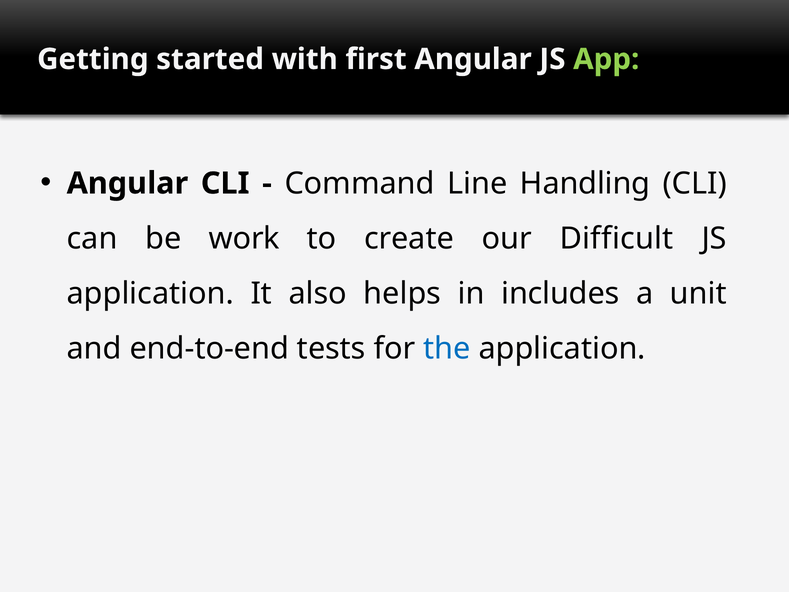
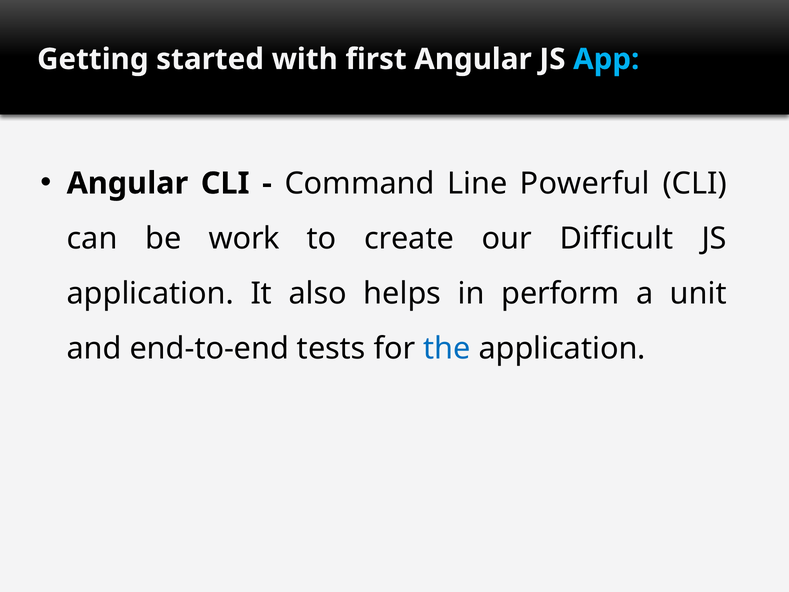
App colour: light green -> light blue (606, 59)
Handling: Handling -> Powerful (585, 183)
includes: includes -> perform (560, 294)
